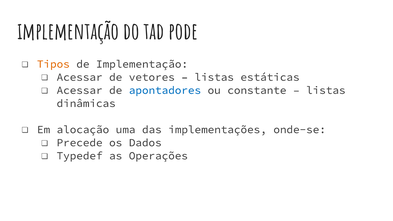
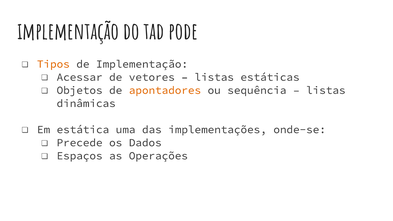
Acessar: Acessar -> Objetos (80, 90)
apontadores colour: blue -> orange (165, 90)
constante: constante -> sequência (257, 90)
alocação: alocação -> estática (83, 130)
Typedef: Typedef -> Espaços (80, 156)
